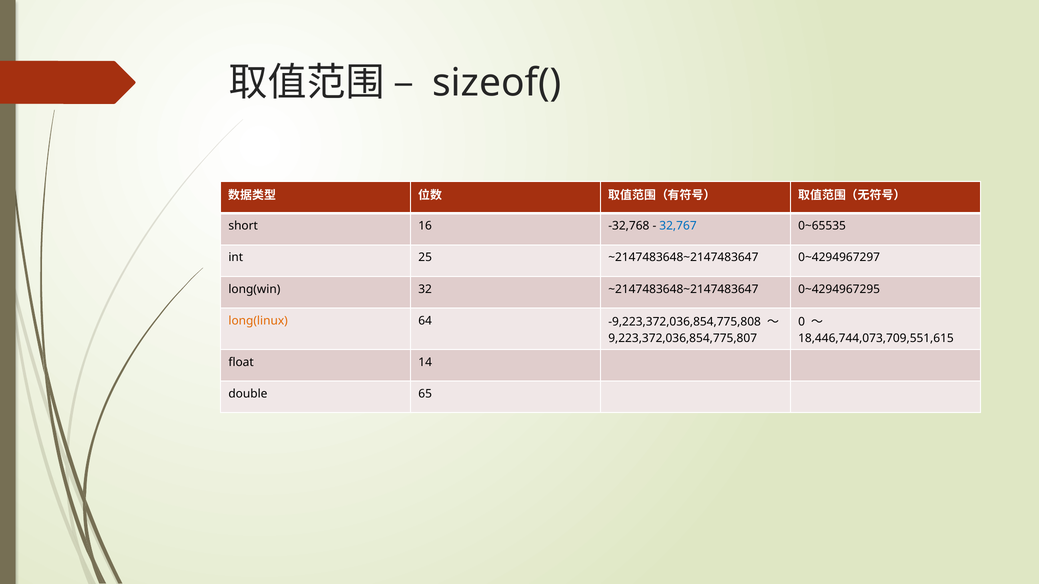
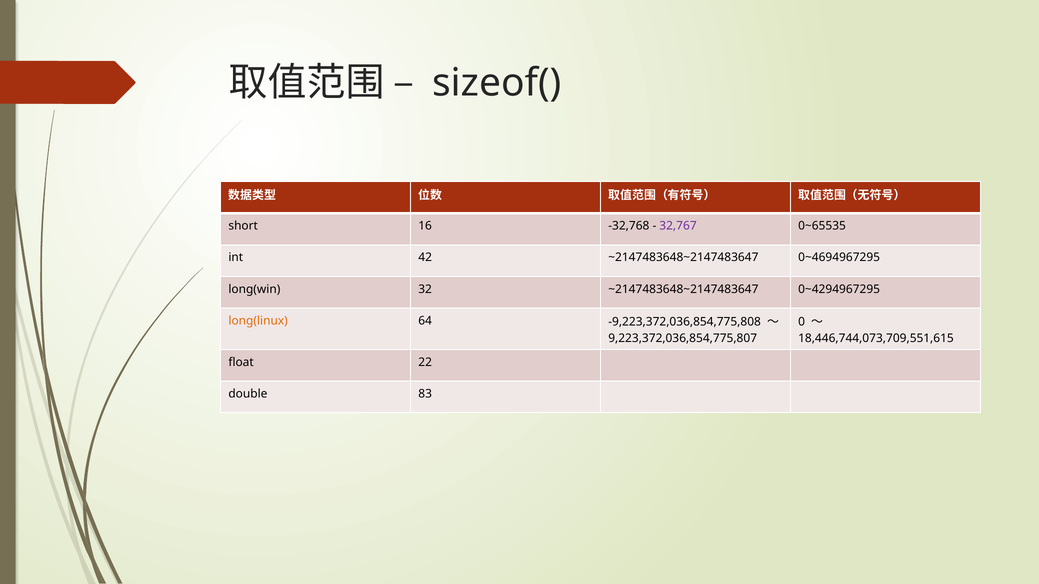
32,767 colour: blue -> purple (678, 226)
25: 25 -> 42 (425, 258)
0~4294967297: 0~4294967297 -> 0~4694967295 (839, 258)
14: 14 -> 22 (425, 362)
65: 65 -> 83 (425, 394)
